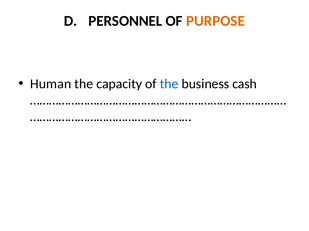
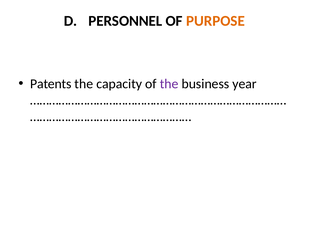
Human: Human -> Patents (51, 84)
the colour: blue -> purple (169, 84)
cash: cash -> year (245, 84)
